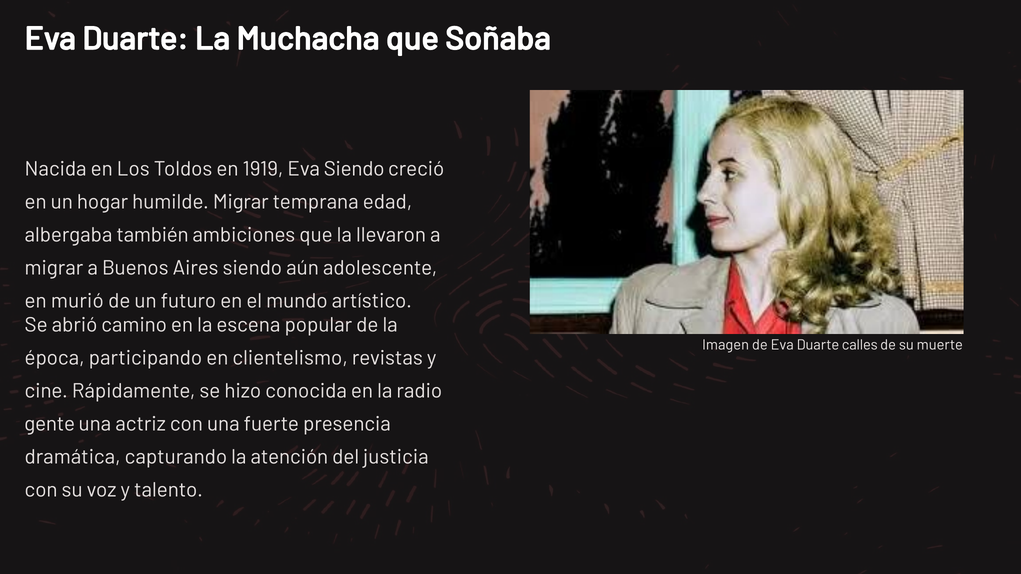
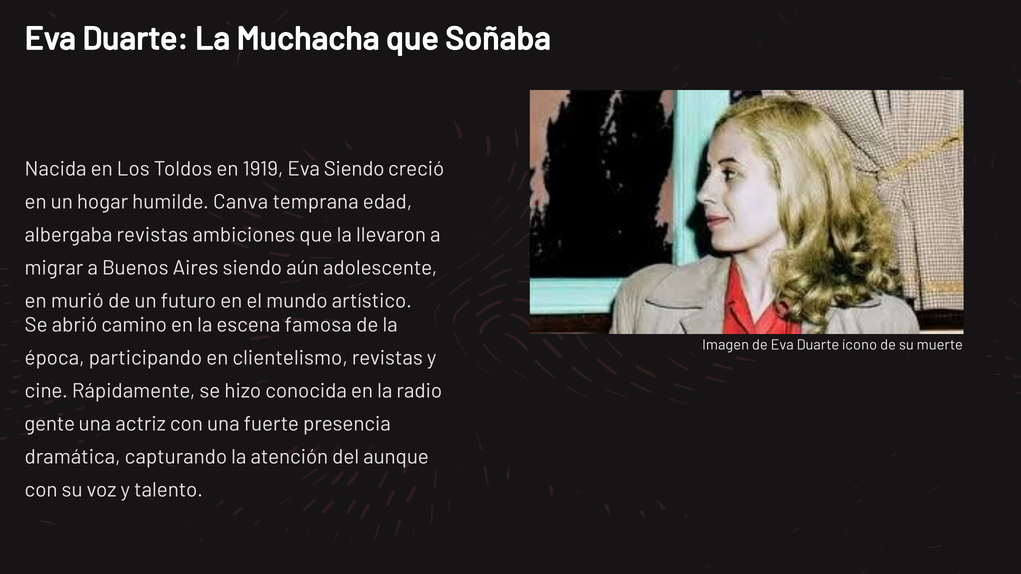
humilde Migrar: Migrar -> Canva (241, 202)
albergaba también: también -> revistas (152, 235)
popular: popular -> famosa (318, 325)
calles: calles -> ícono (860, 345)
justicia: justicia -> aunque (396, 457)
